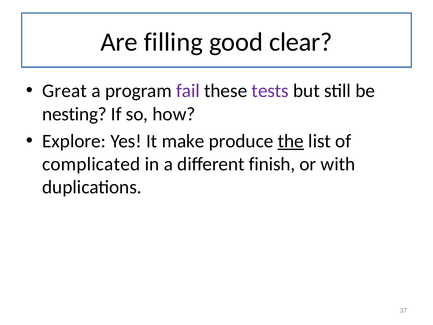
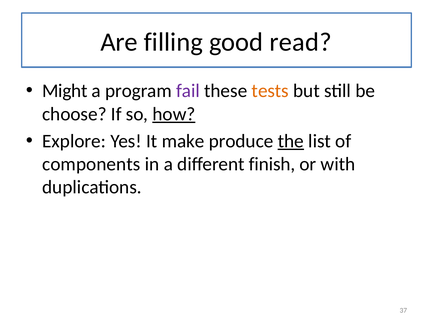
clear: clear -> read (301, 42)
Great: Great -> Might (65, 91)
tests colour: purple -> orange (270, 91)
nesting: nesting -> choose (74, 114)
how underline: none -> present (174, 114)
complicated: complicated -> components (91, 164)
